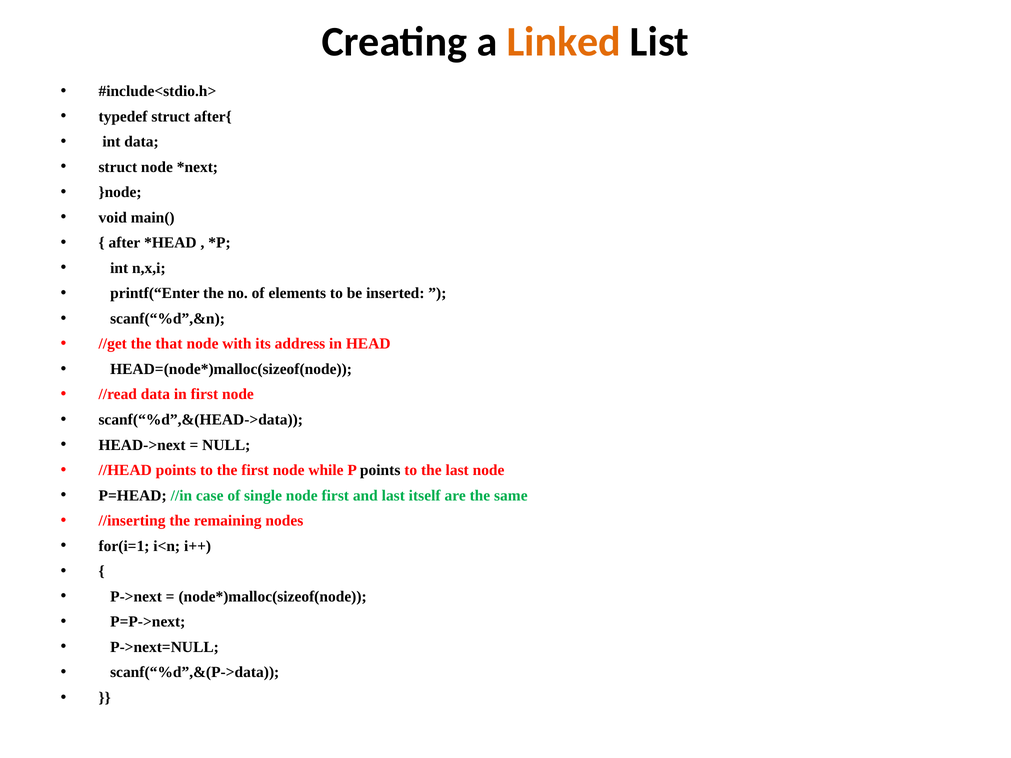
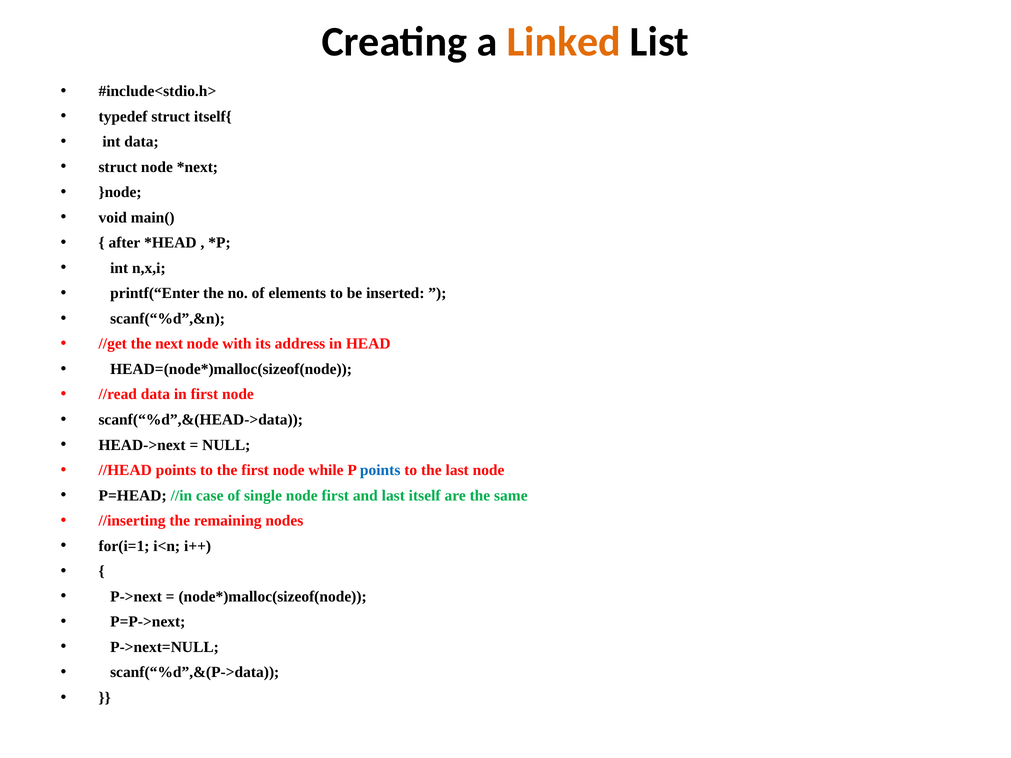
after{: after{ -> itself{ (213, 117)
that: that -> next (169, 344)
points colour: black -> blue (380, 470)
